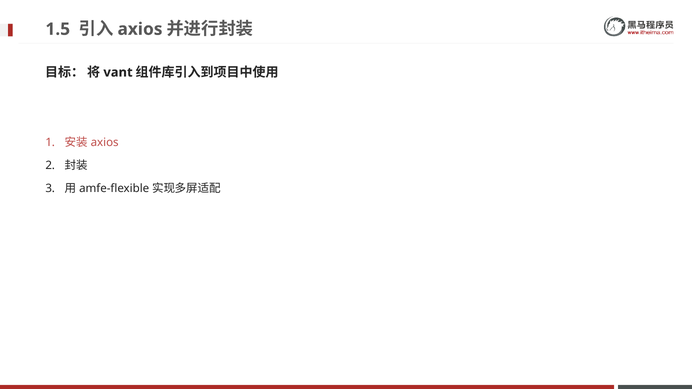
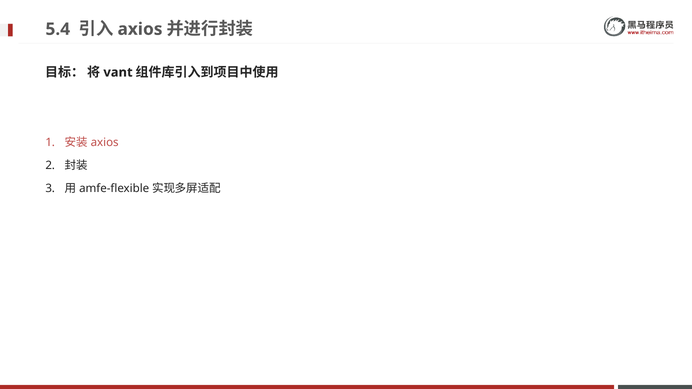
1.5: 1.5 -> 5.4 (58, 29)
